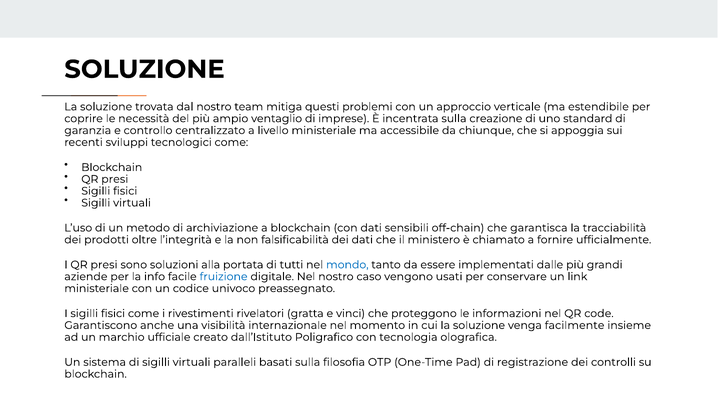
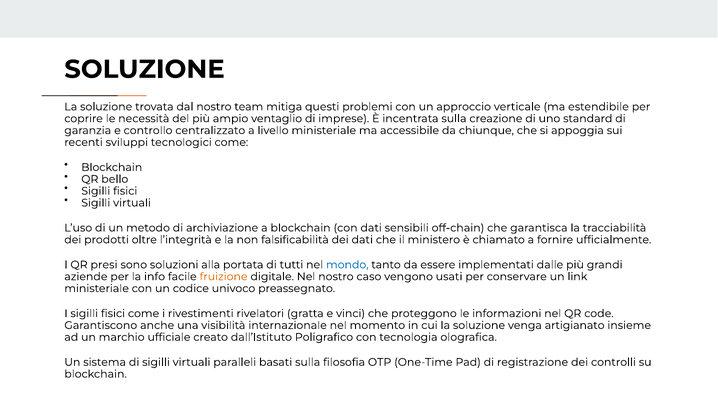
presi: presi -> bello (115, 179)
fruizione colour: blue -> orange (224, 277)
facilmente: facilmente -> artigianato (575, 325)
